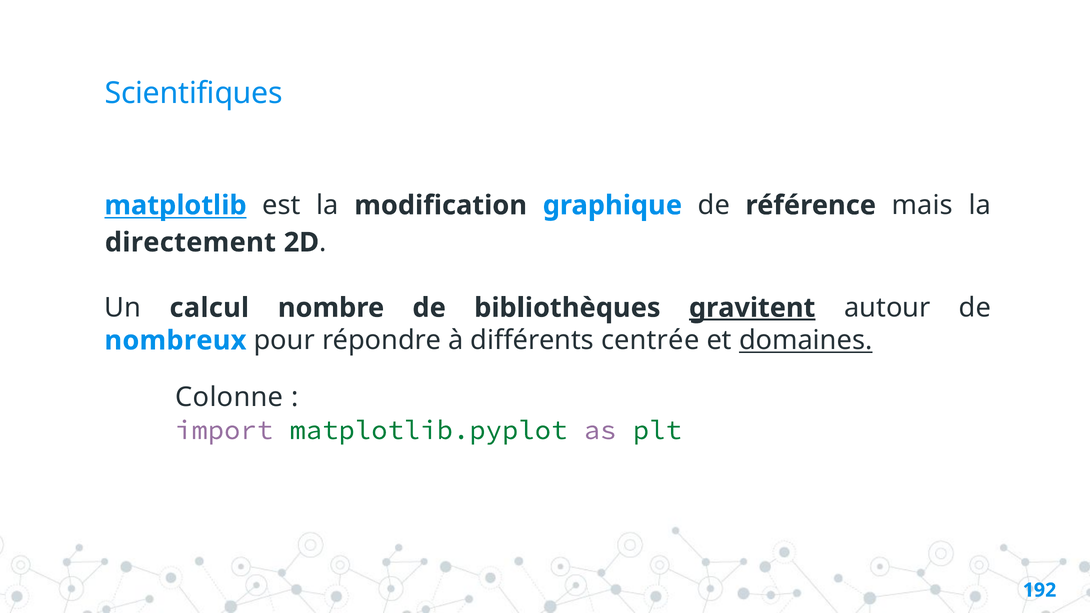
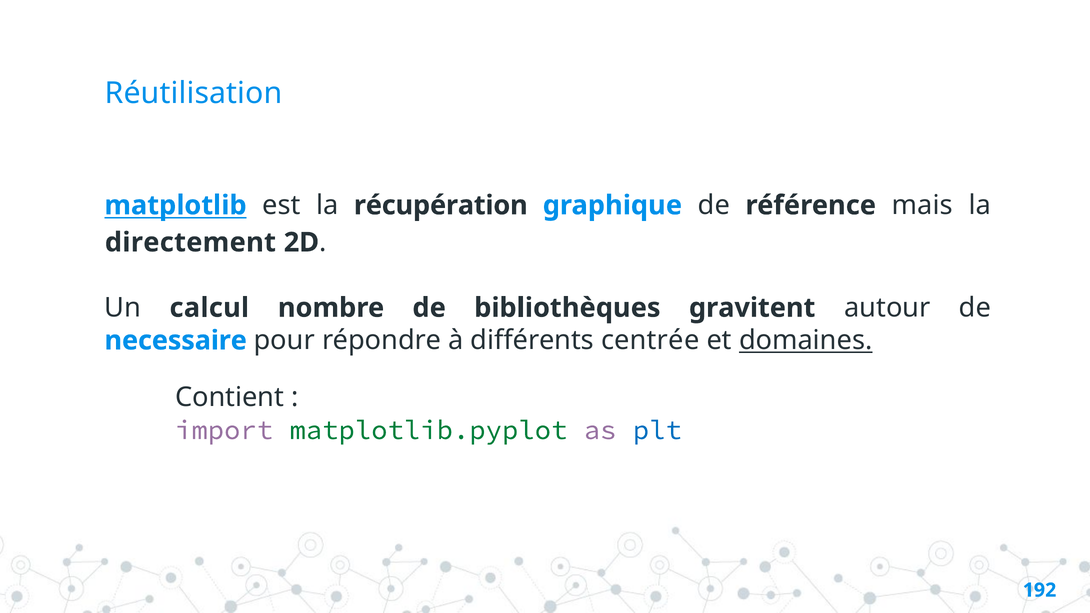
Scientifiques: Scientifiques -> Réutilisation (194, 94)
modification: modification -> récupération (441, 205)
gravitent underline: present -> none (752, 308)
nombreux: nombreux -> necessaire (176, 341)
Colonne: Colonne -> Contient (229, 397)
plt colour: green -> blue (657, 430)
